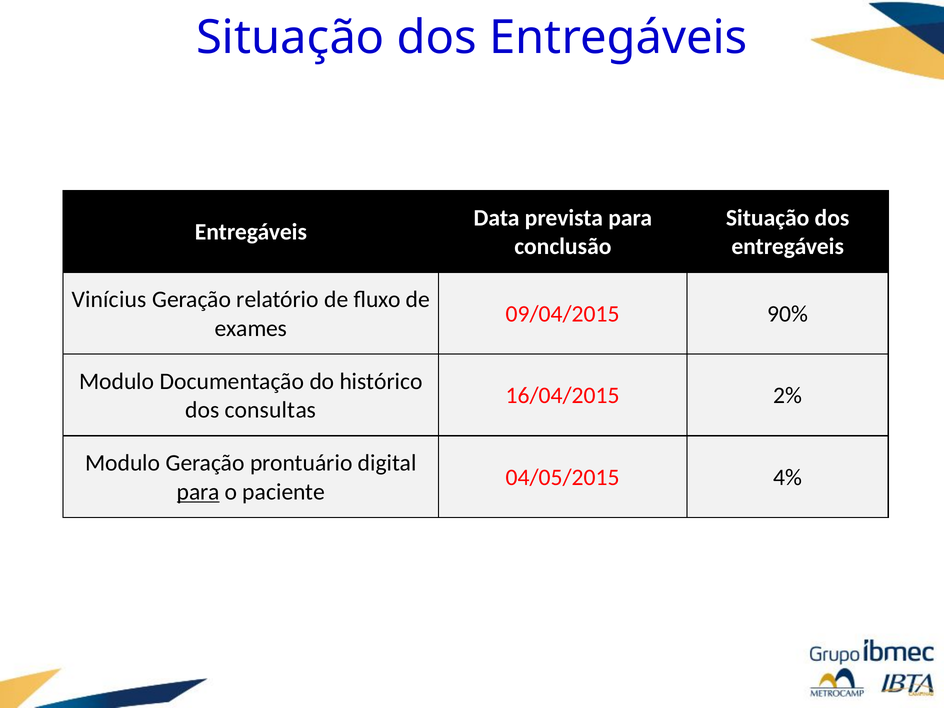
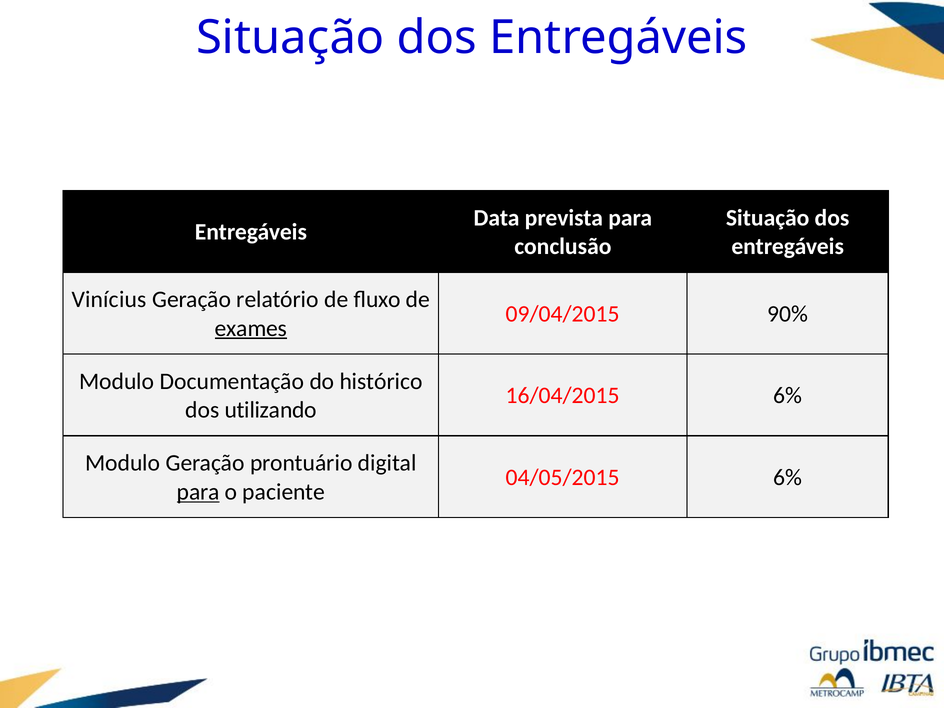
exames underline: none -> present (251, 328)
16/04/2015 2%: 2% -> 6% (788, 396)
consultas: consultas -> utilizando (271, 410)
04/05/2015 4%: 4% -> 6% (788, 477)
